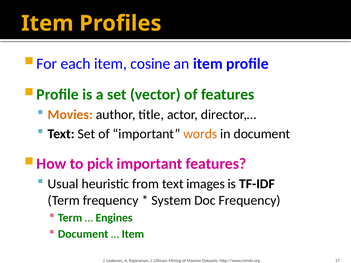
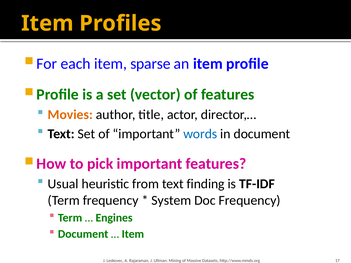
cosine: cosine -> sparse (150, 64)
words colour: orange -> blue (200, 134)
images: images -> finding (206, 184)
